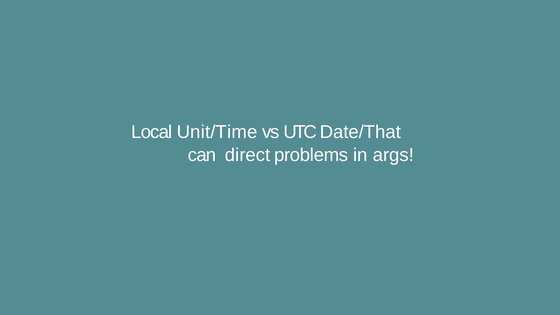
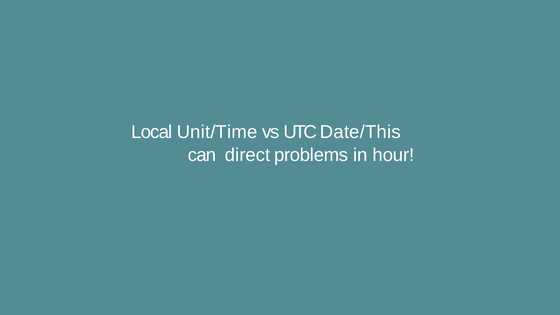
Date/That: Date/That -> Date/This (360, 132)
args: args -> hour (393, 155)
